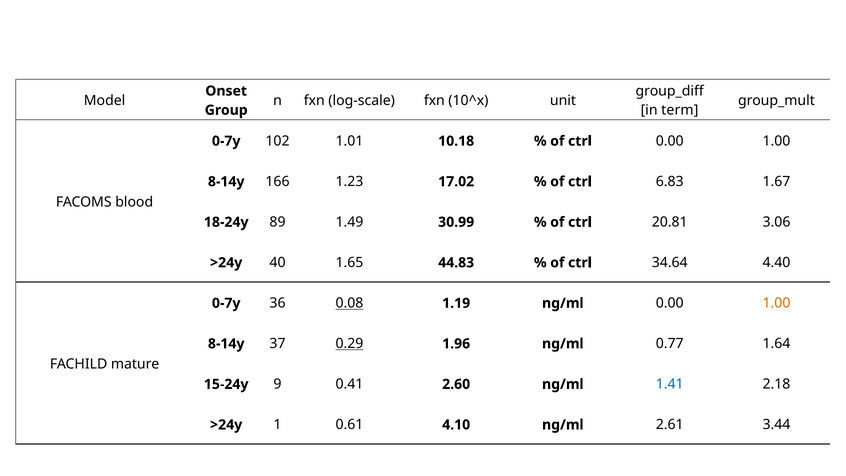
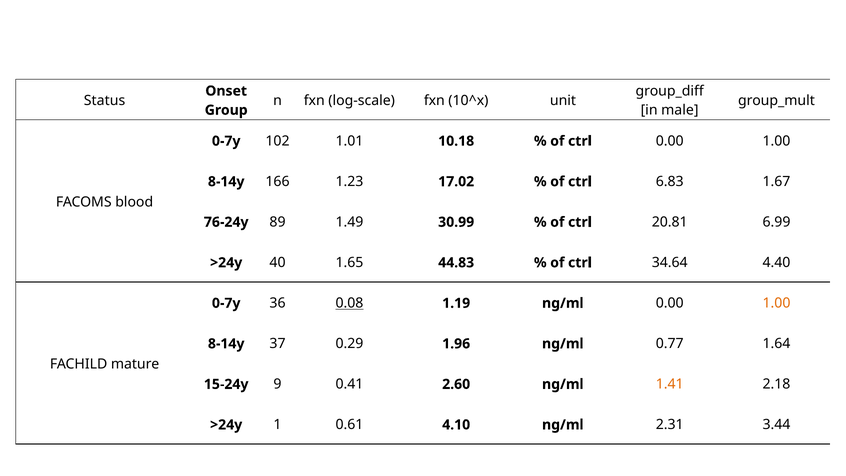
Model: Model -> Status (105, 101)
term: term -> male (680, 110)
18-24y: 18-24y -> 76-24y (226, 222)
3.06: 3.06 -> 6.99 (777, 222)
0.29 underline: present -> none (349, 344)
1.41 colour: blue -> orange (670, 384)
2.61: 2.61 -> 2.31 (670, 425)
